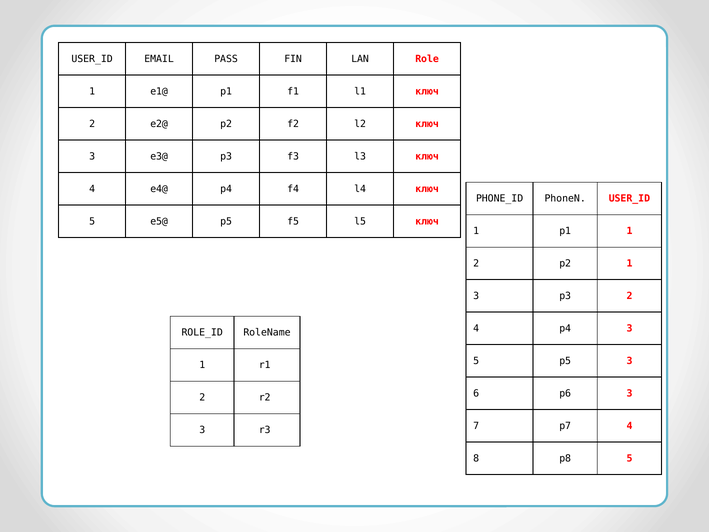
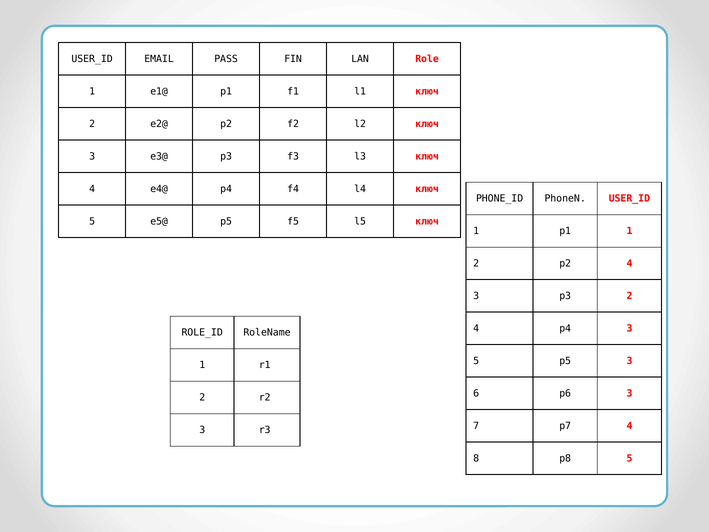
p2 1: 1 -> 4 (629, 263)
